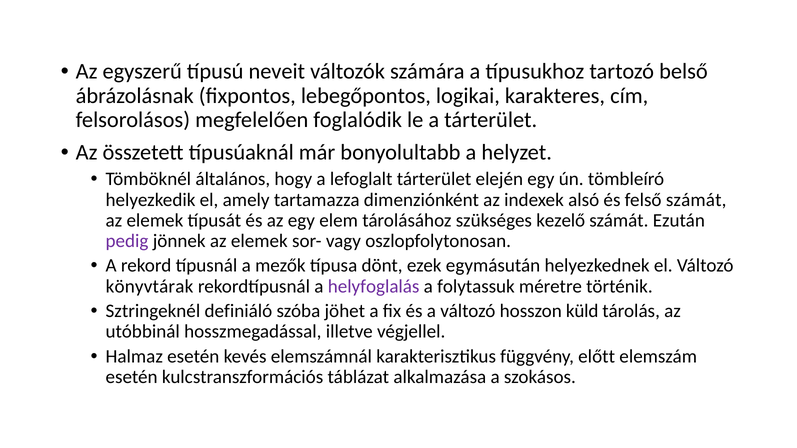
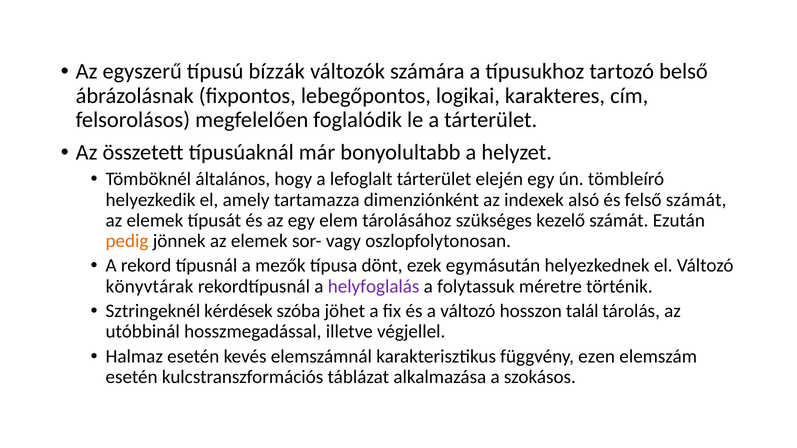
neveit: neveit -> bízzák (277, 72)
pedig colour: purple -> orange (127, 241)
definiáló: definiáló -> kérdések (238, 311)
küld: küld -> talál (582, 311)
előtt: előtt -> ezen (597, 357)
